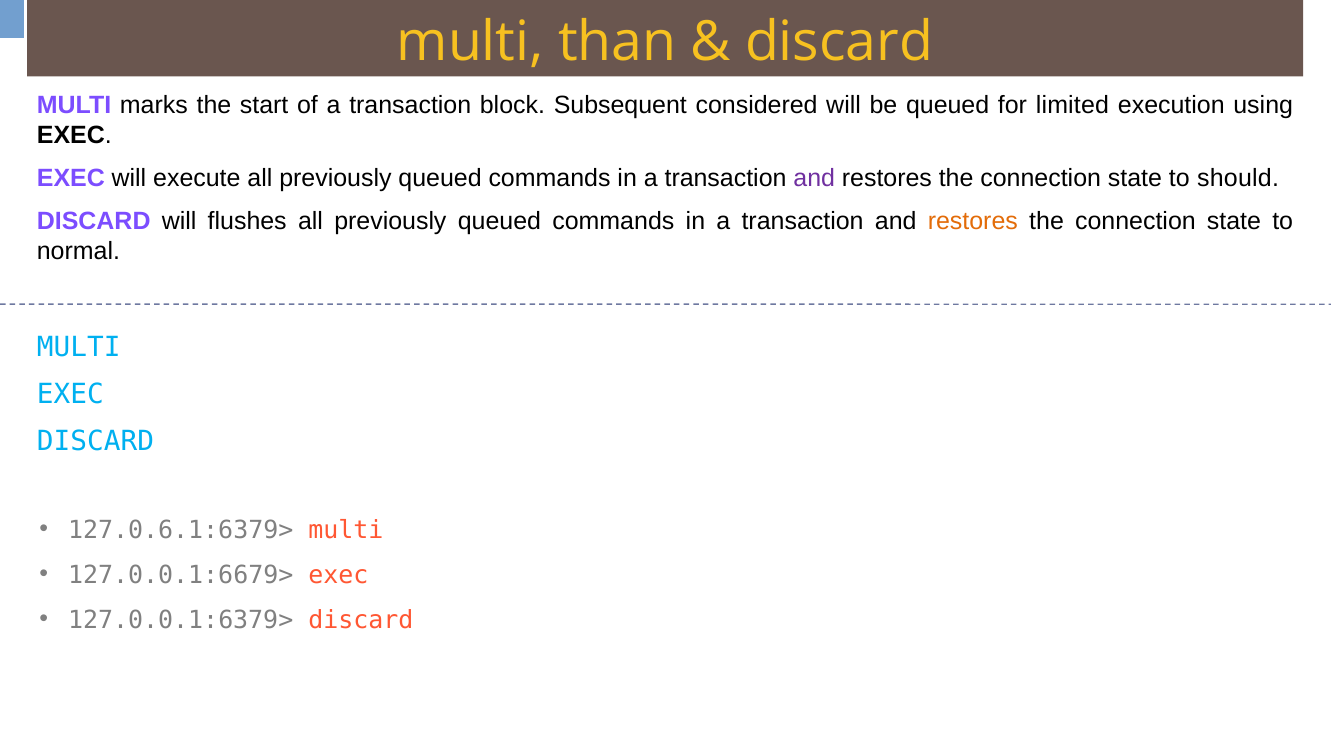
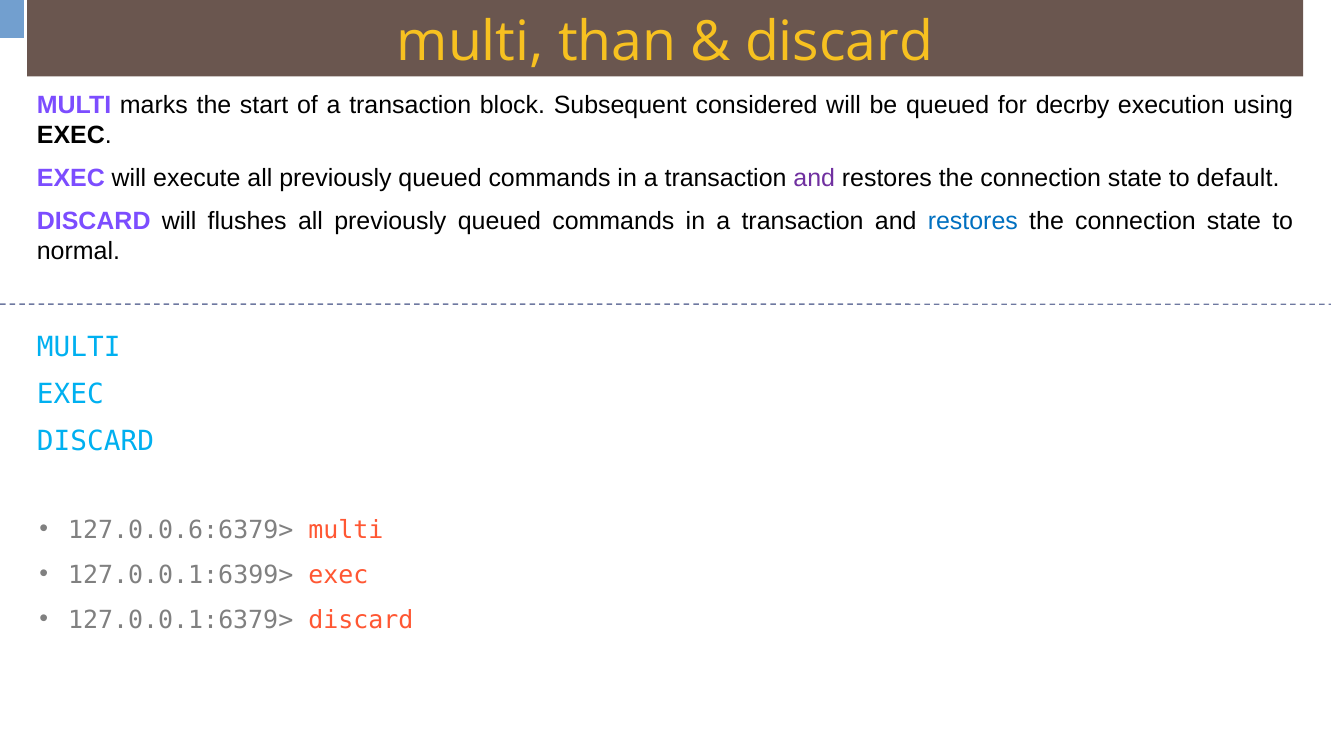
limited: limited -> decrby (1073, 105)
should: should -> default (1238, 178)
restores colour: orange -> blue (973, 221)
127.0.6.1:6379>: 127.0.6.1:6379> -> 127.0.0.6:6379> (181, 530)
127.0.0.1:6679>: 127.0.0.1:6679> -> 127.0.0.1:6399> (181, 575)
